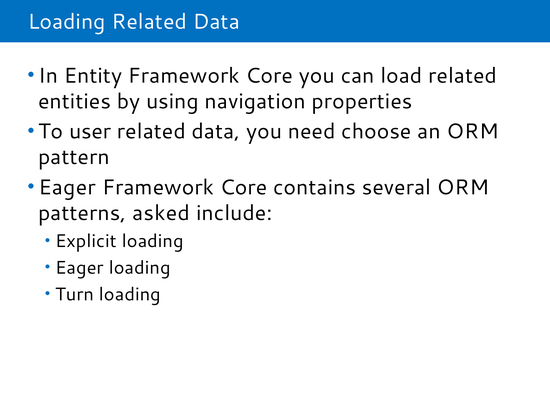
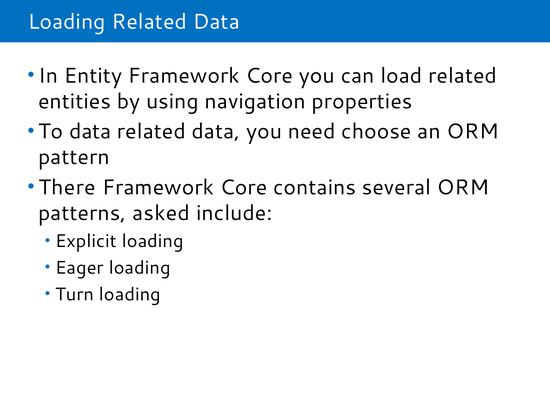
To user: user -> data (90, 132)
Eager: Eager -> There (67, 188)
